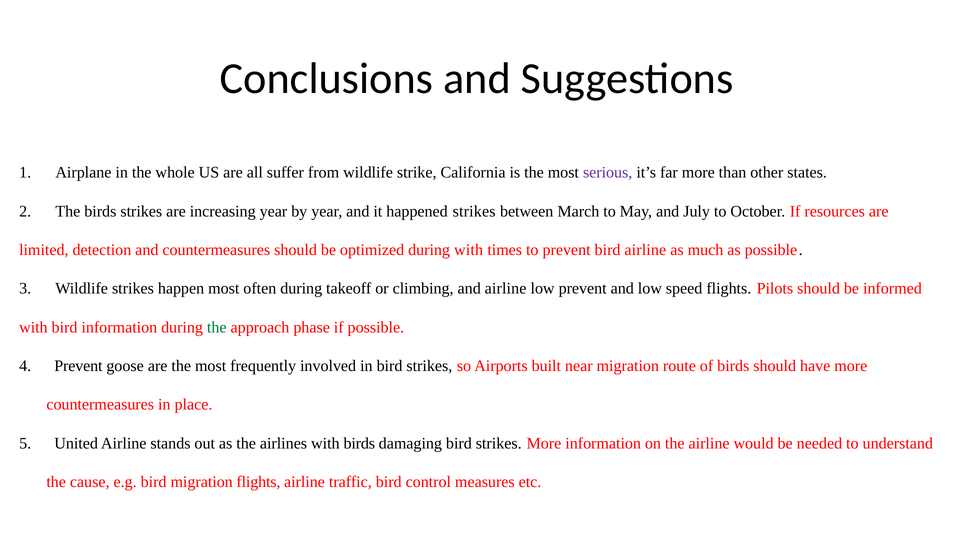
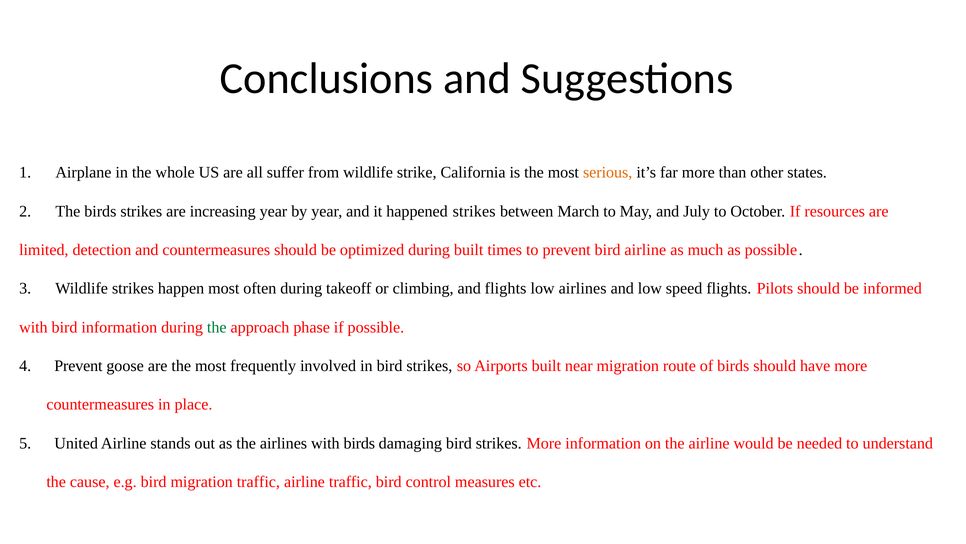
serious colour: purple -> orange (608, 172)
during with: with -> built (469, 250)
and airline: airline -> flights (506, 288)
low prevent: prevent -> airlines (583, 288)
migration flights: flights -> traffic (258, 481)
